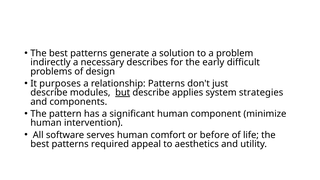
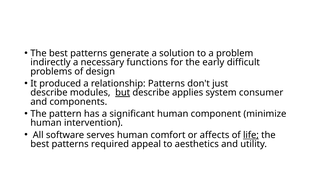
describes: describes -> functions (147, 62)
purposes: purposes -> produced (60, 84)
strategies: strategies -> consumer (261, 93)
before: before -> affects (215, 135)
life underline: none -> present (251, 135)
